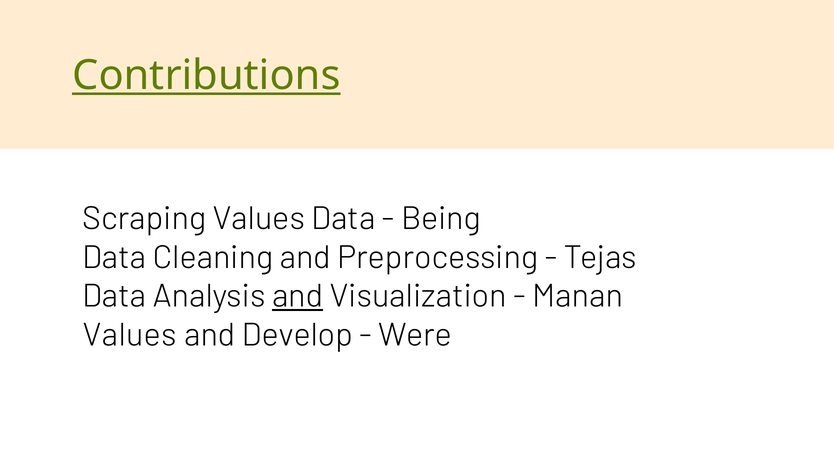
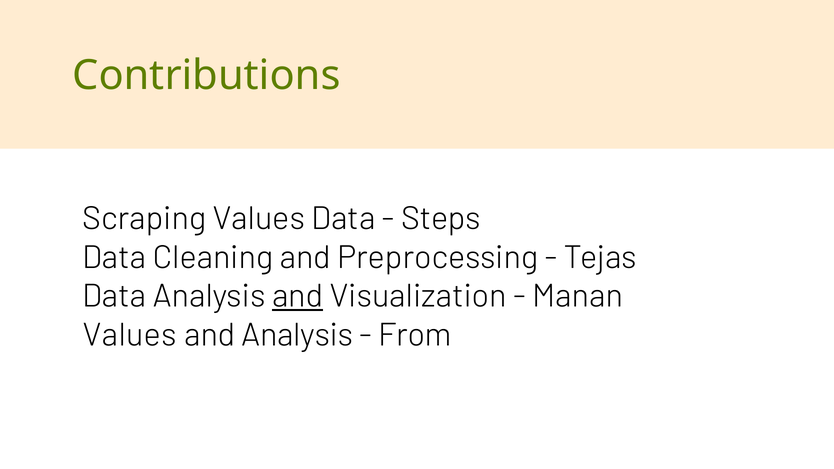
Contributions underline: present -> none (206, 76)
Being: Being -> Steps (441, 218)
and Develop: Develop -> Analysis (297, 335)
Were: Were -> From (415, 335)
